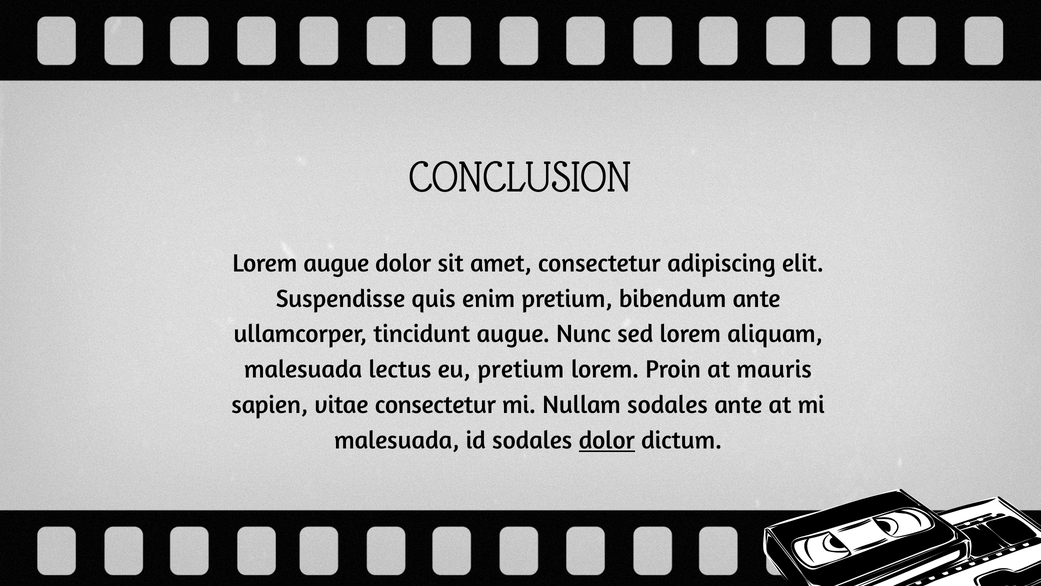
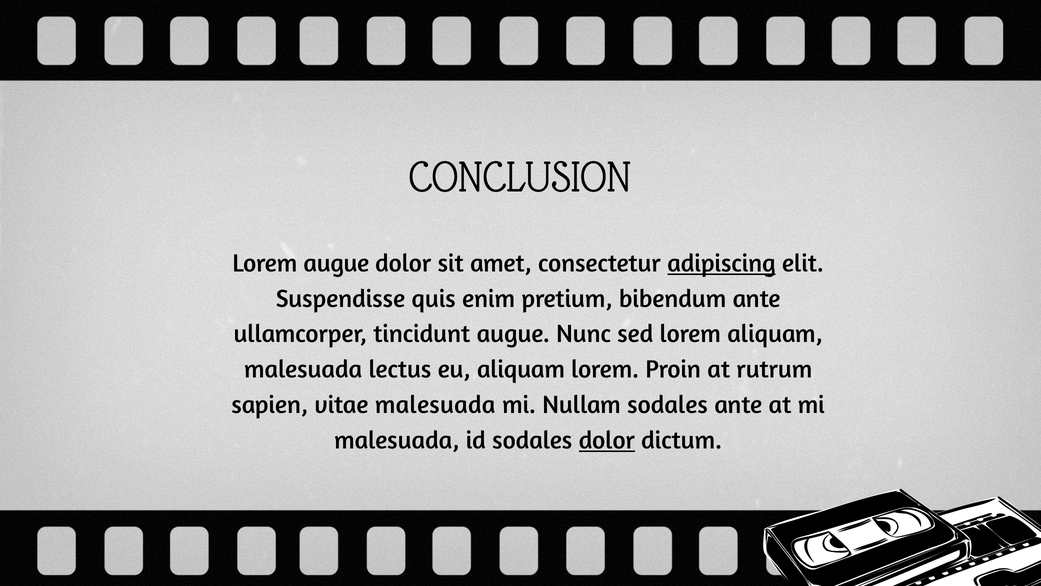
adipiscing underline: none -> present (721, 263)
eu pretium: pretium -> aliquam (521, 369)
mauris: mauris -> rutrum (774, 369)
vitae consectetur: consectetur -> malesuada (435, 405)
